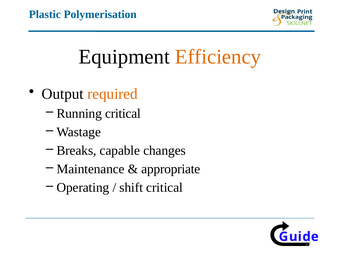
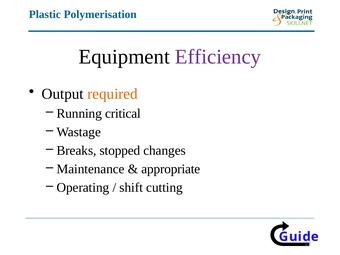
Efficiency colour: orange -> purple (218, 57)
capable: capable -> stopped (120, 151)
shift critical: critical -> cutting (165, 188)
